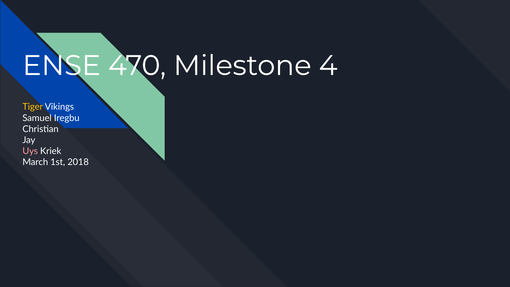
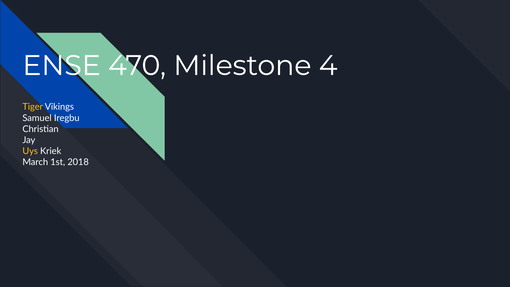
Uys colour: pink -> yellow (30, 151)
